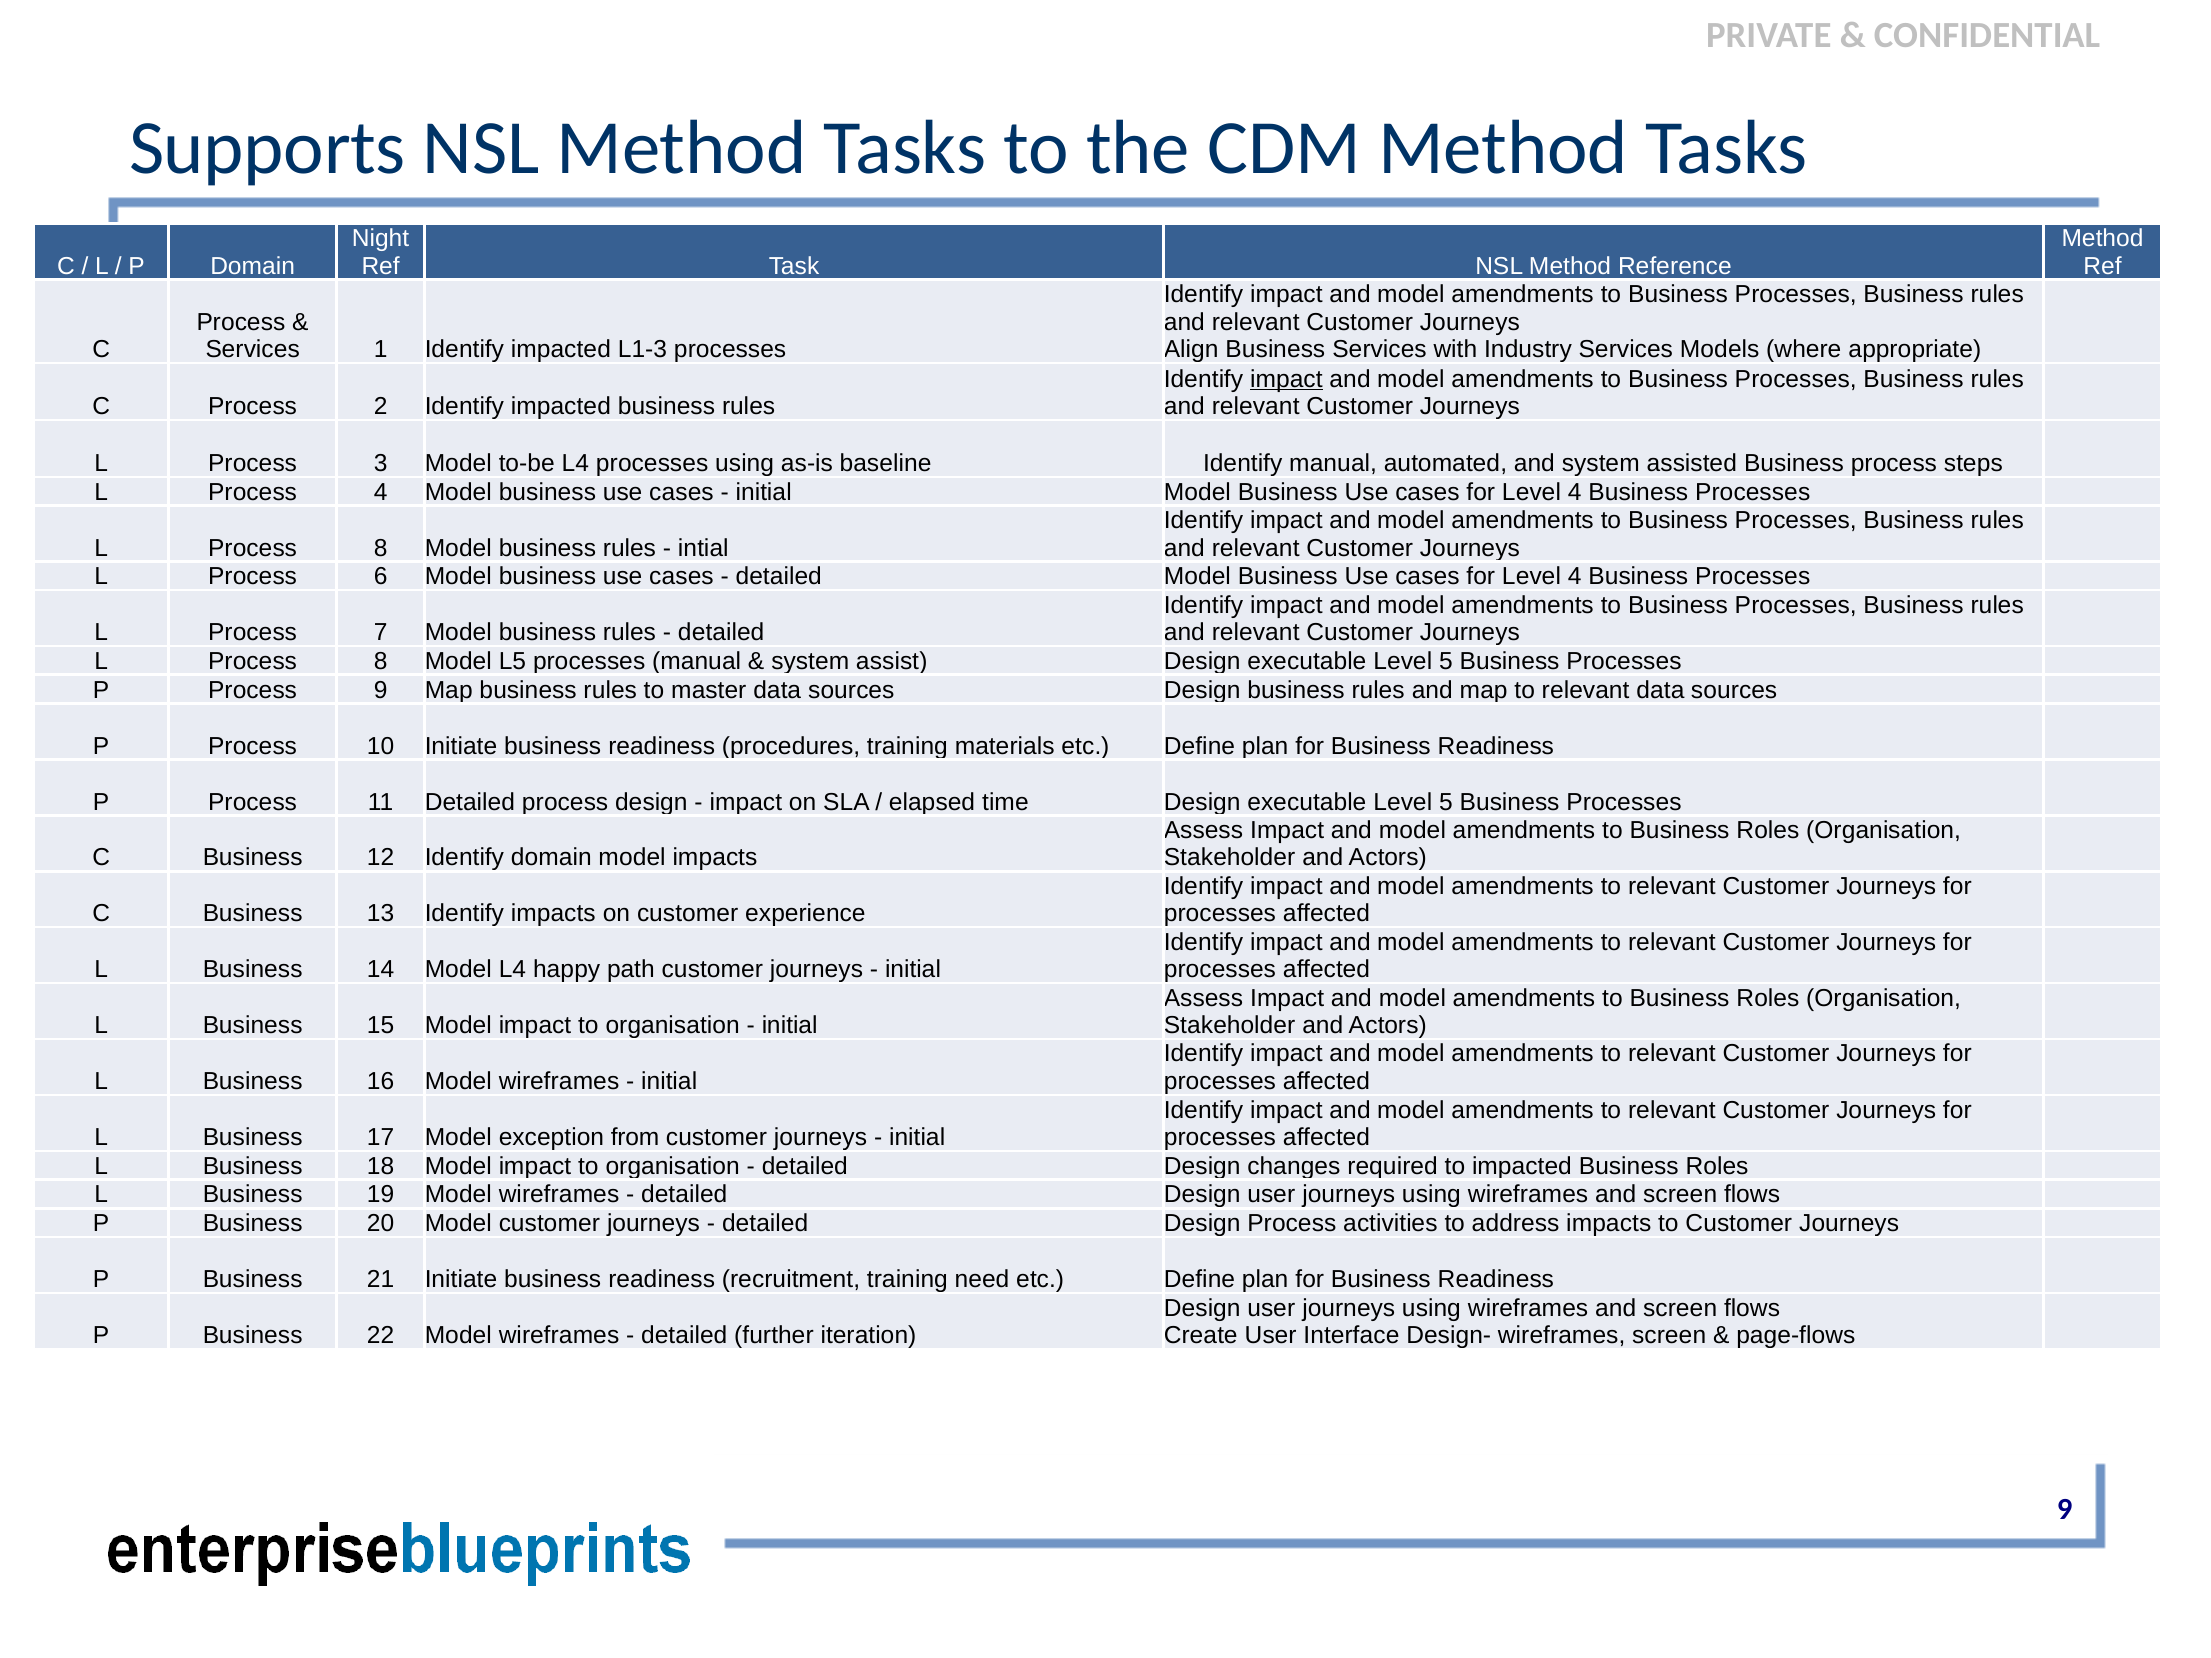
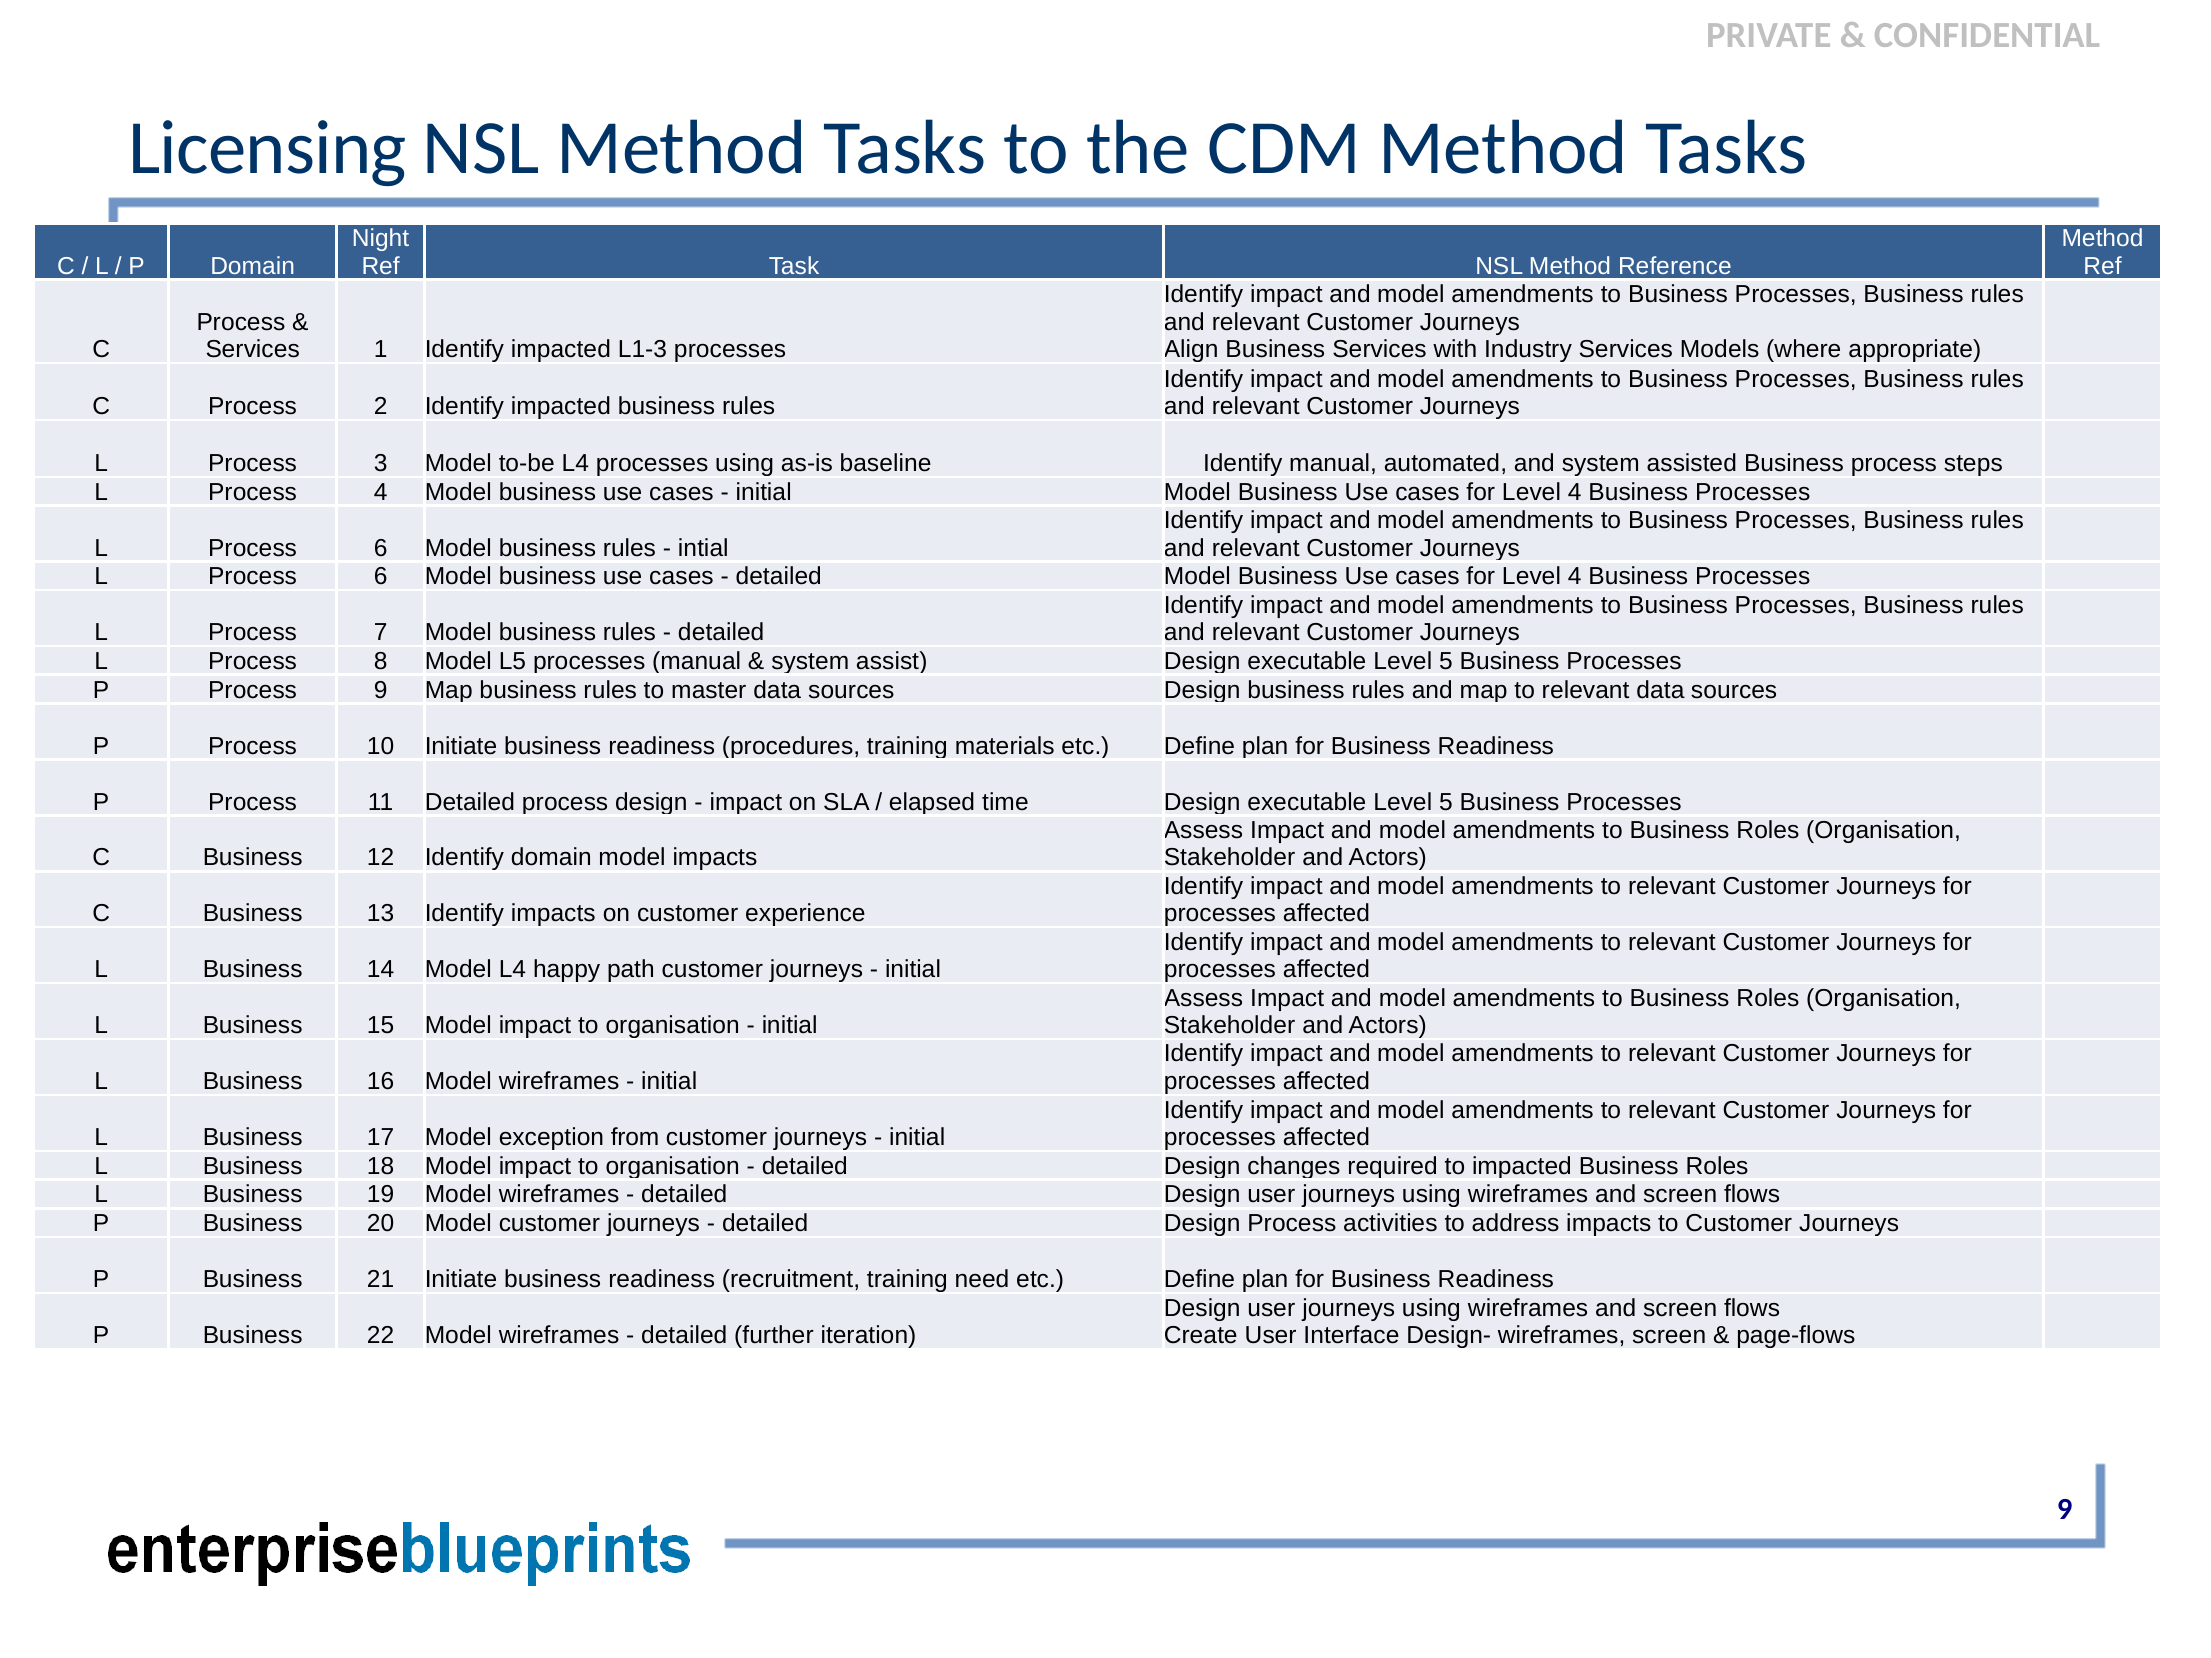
Supports: Supports -> Licensing (268, 148)
impact underline: present -> none (1286, 379)
8: 8 -> 6 (381, 548)
